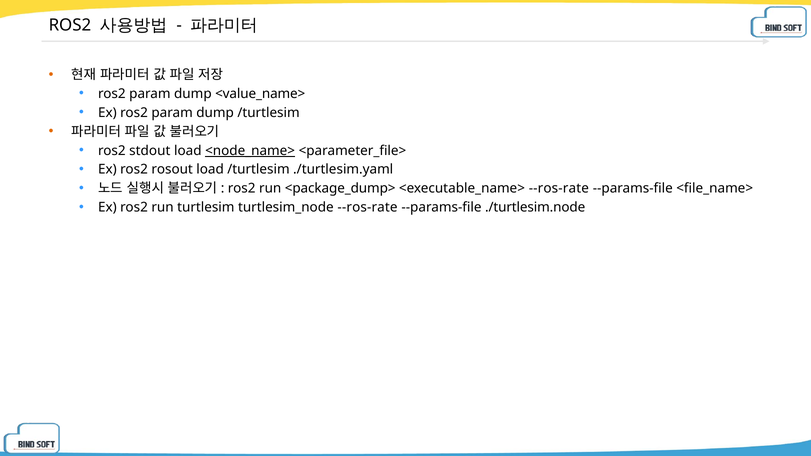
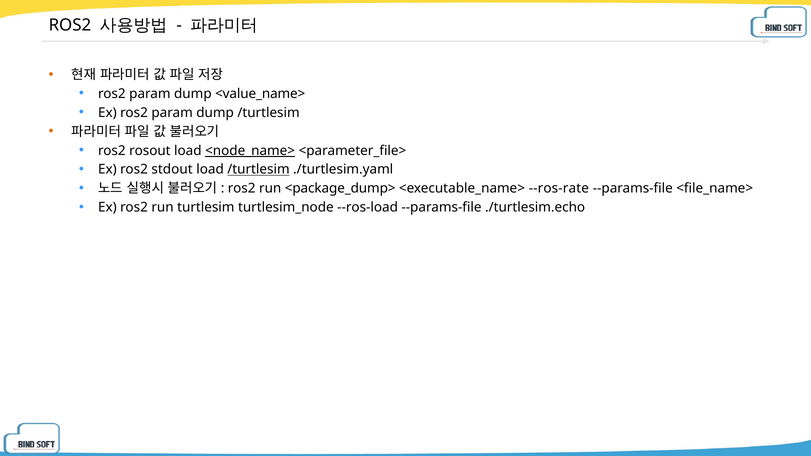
stdout: stdout -> rosout (150, 151)
rosout: rosout -> stdout (172, 170)
/turtlesim underline: none -> present (258, 170)
turtlesim_node --ros-rate: --ros-rate -> --ros-load (368, 207)
./turtlesim.node: ./turtlesim.node -> ./turtlesim.echo (535, 207)
